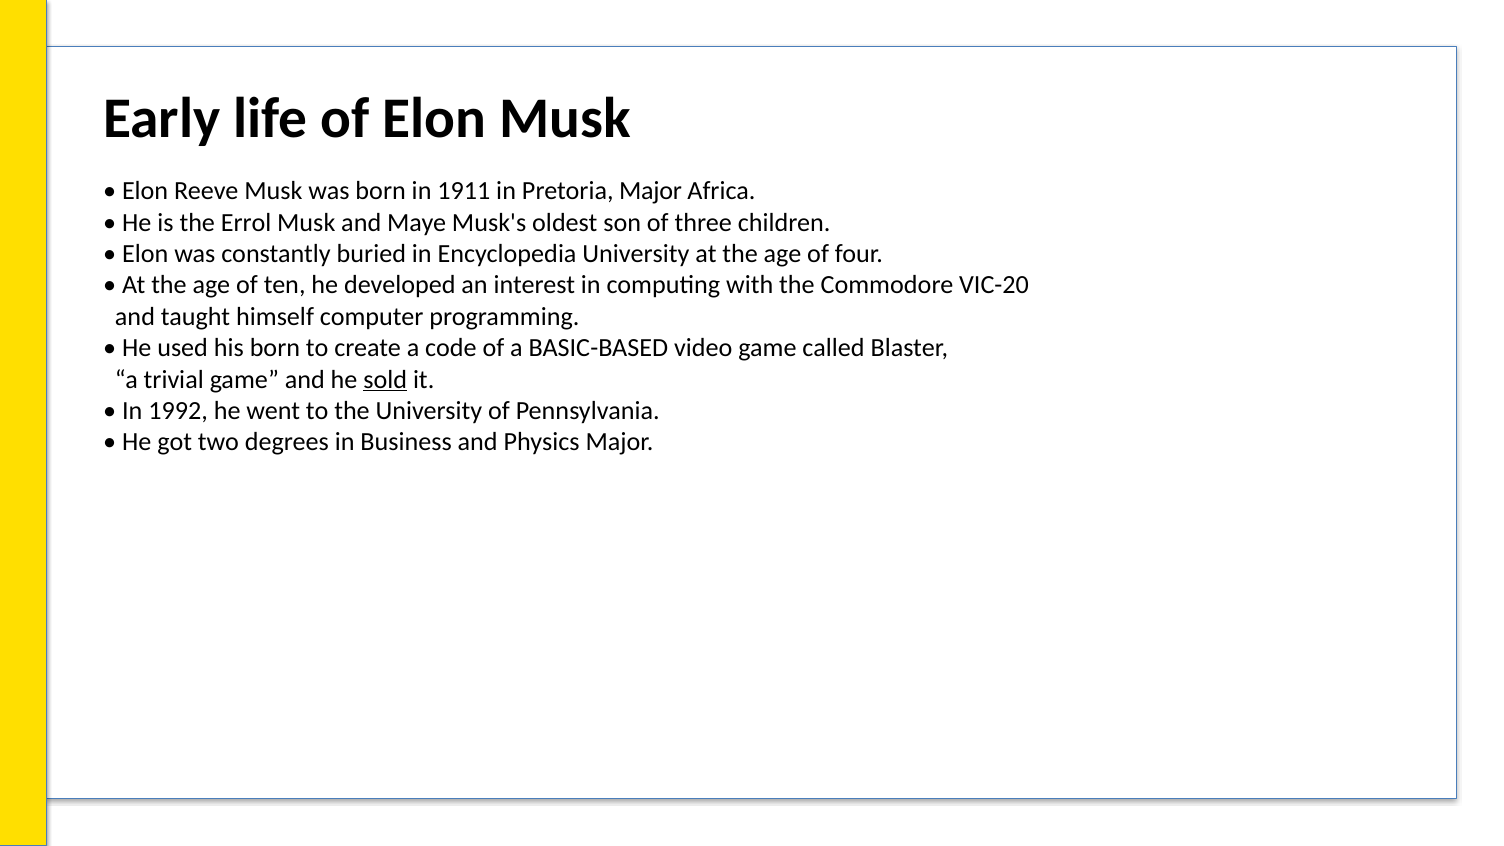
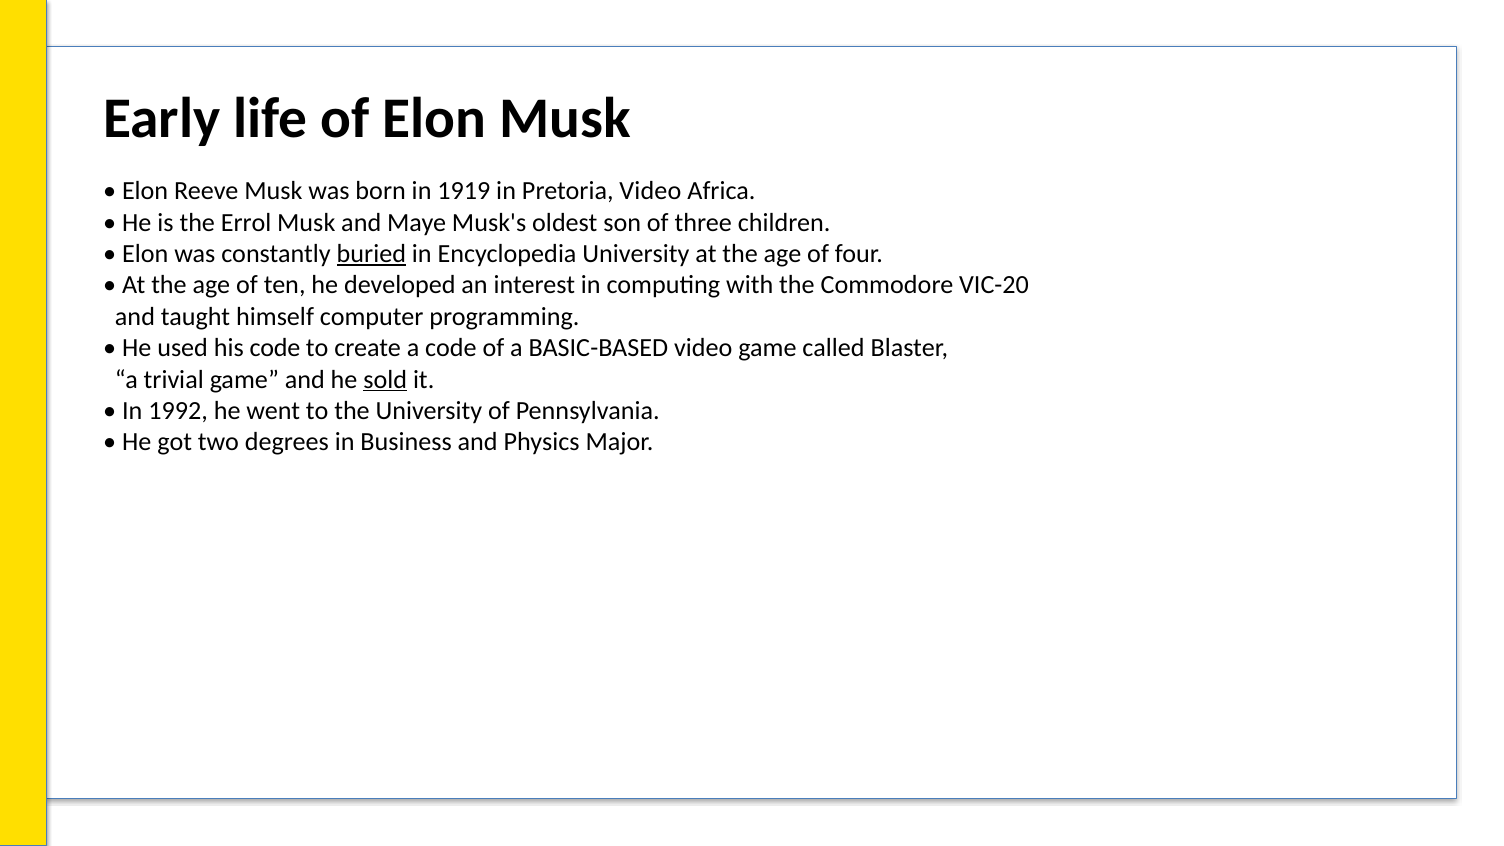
1911: 1911 -> 1919 (464, 191)
Pretoria Major: Major -> Video (650, 191)
buried underline: none -> present (371, 254)
his born: born -> code (275, 348)
